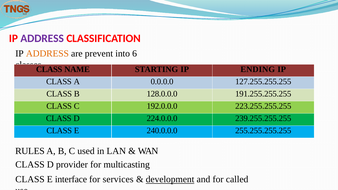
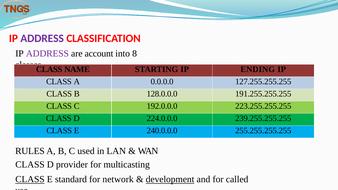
ADDRESS colour: orange -> purple (47, 54)
prevent: prevent -> account (99, 54)
6: 6 -> 8 (135, 54)
CLASS underline: none -> present (30, 179)
interface: interface -> standard (71, 179)
services: services -> network (118, 179)
